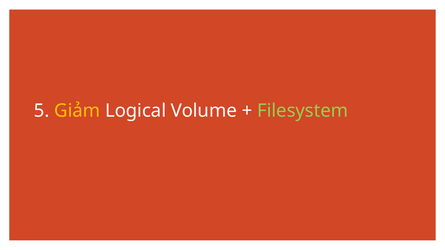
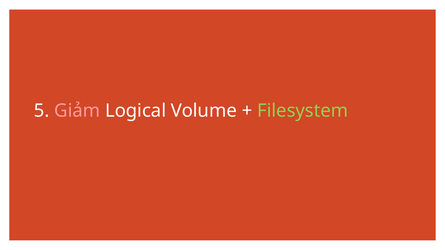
Giảm colour: yellow -> pink (77, 111)
